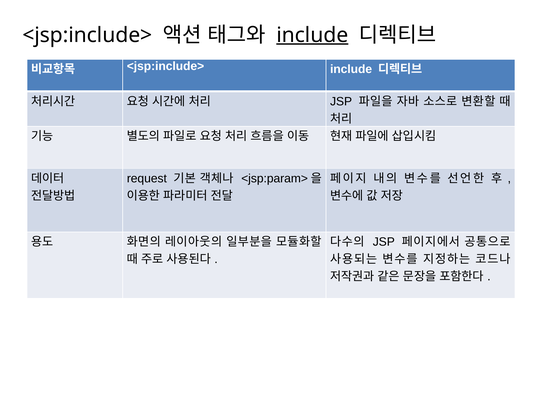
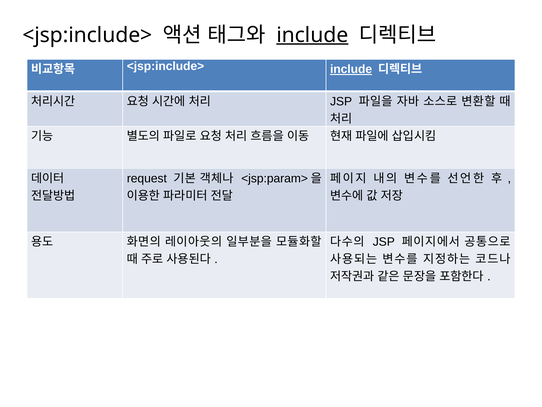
include underline: none -> present (351, 69)
